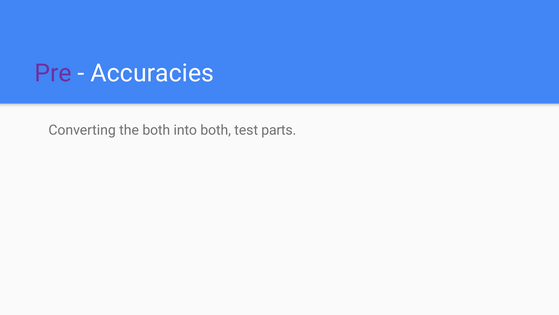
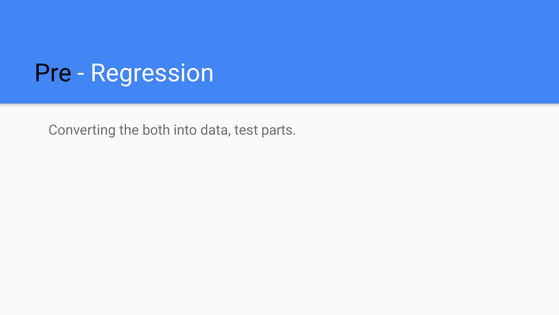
Pre colour: purple -> black (53, 73)
Accuracies: Accuracies -> Regression (152, 73)
into both: both -> data (216, 130)
